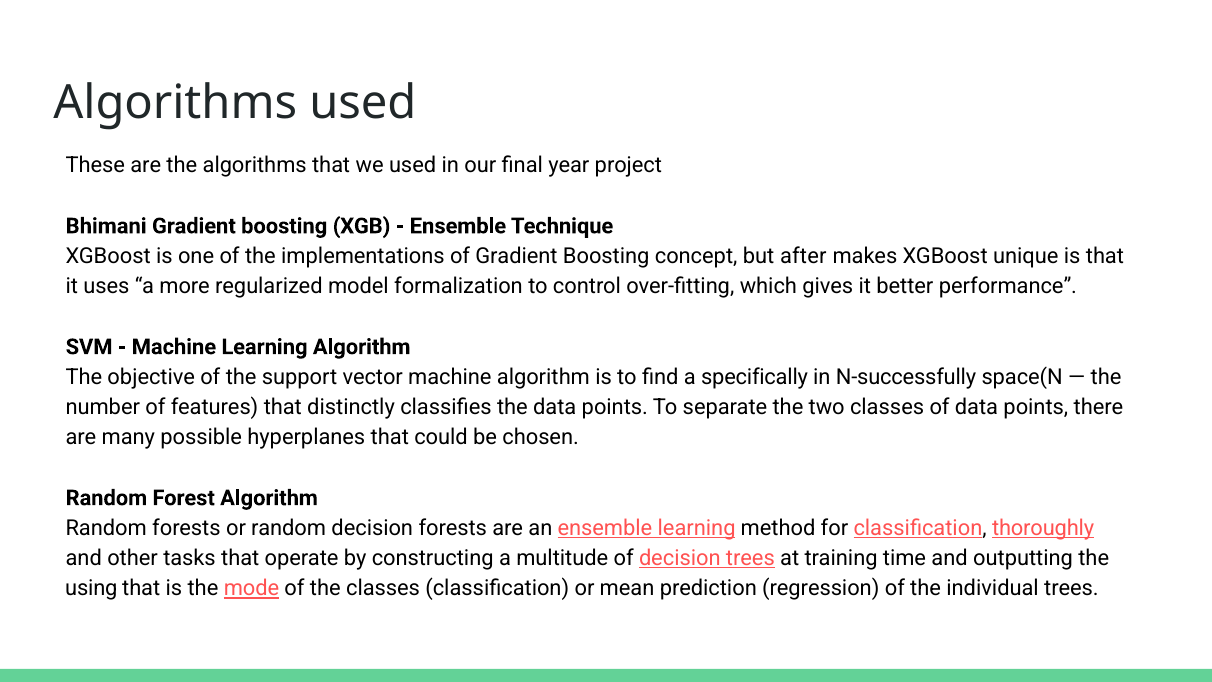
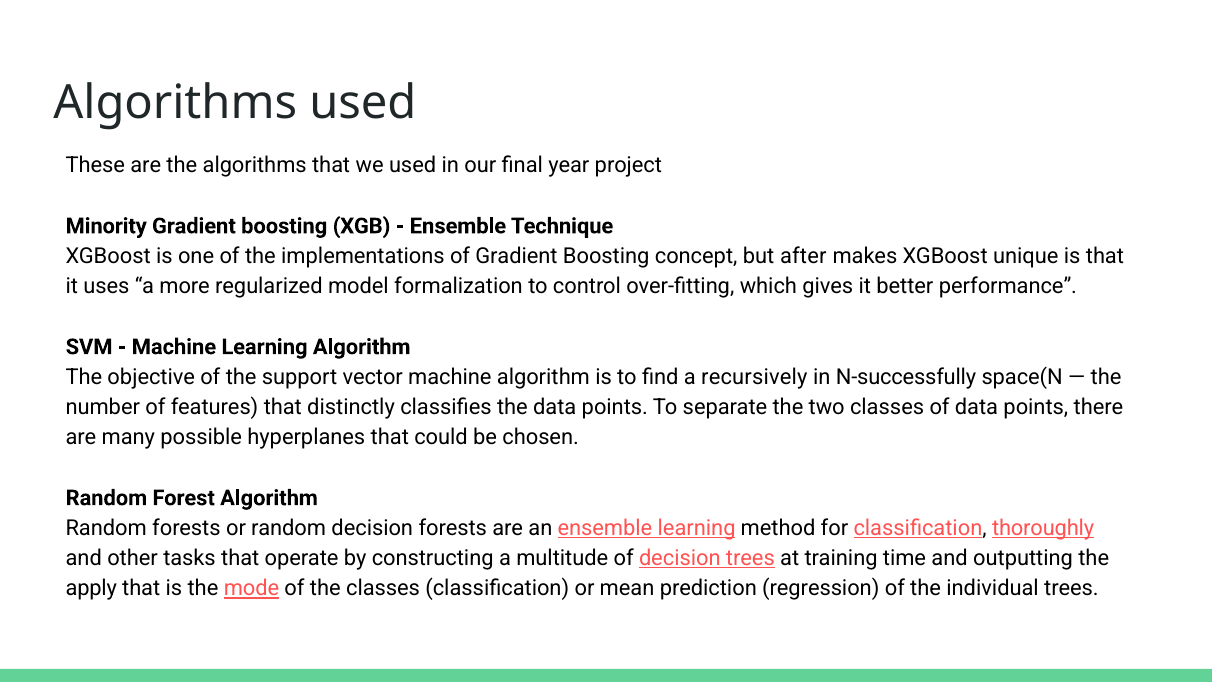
Bhimani: Bhimani -> Minority (106, 226)
specifically: specifically -> recursively (754, 377)
using: using -> apply (91, 588)
